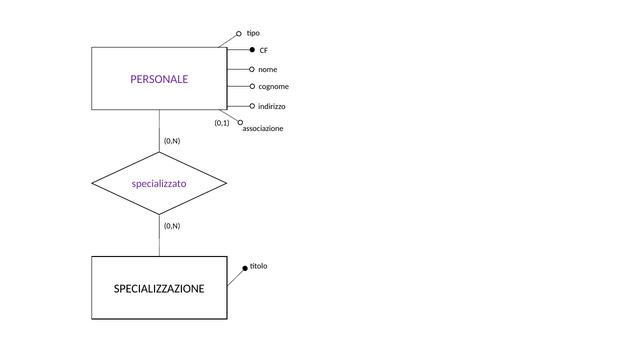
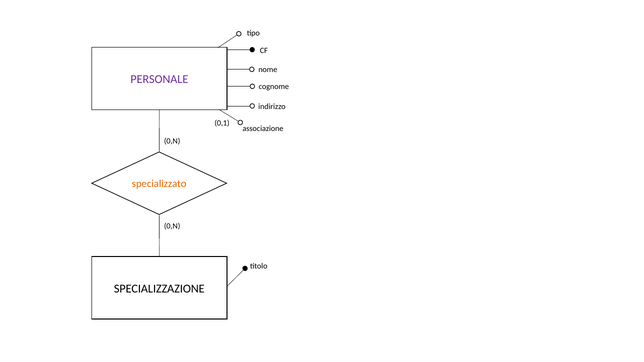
specializzato colour: purple -> orange (159, 184)
